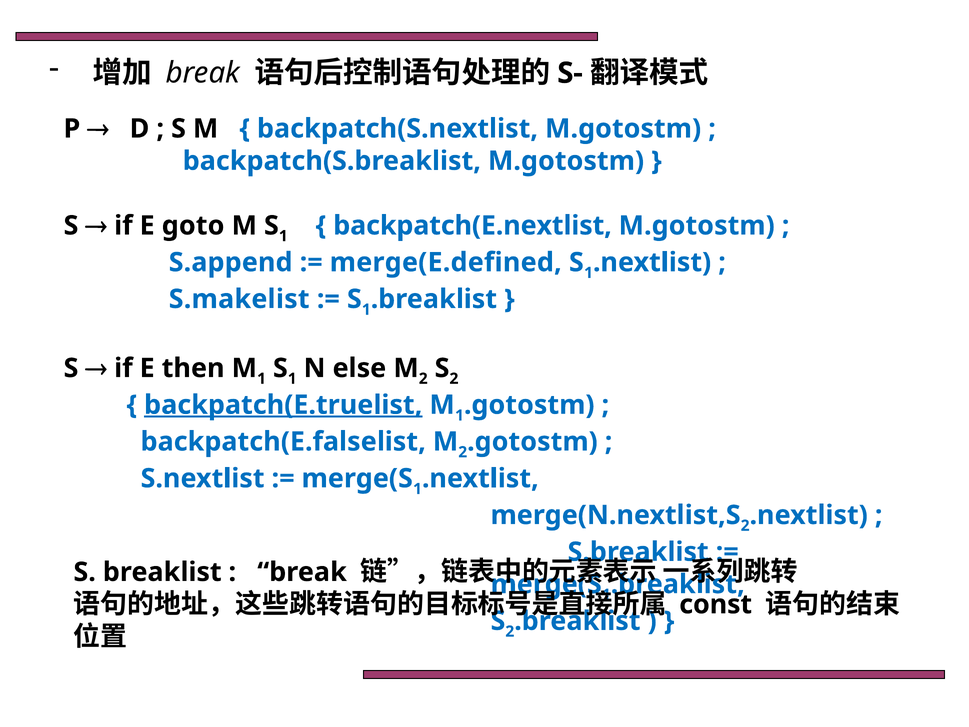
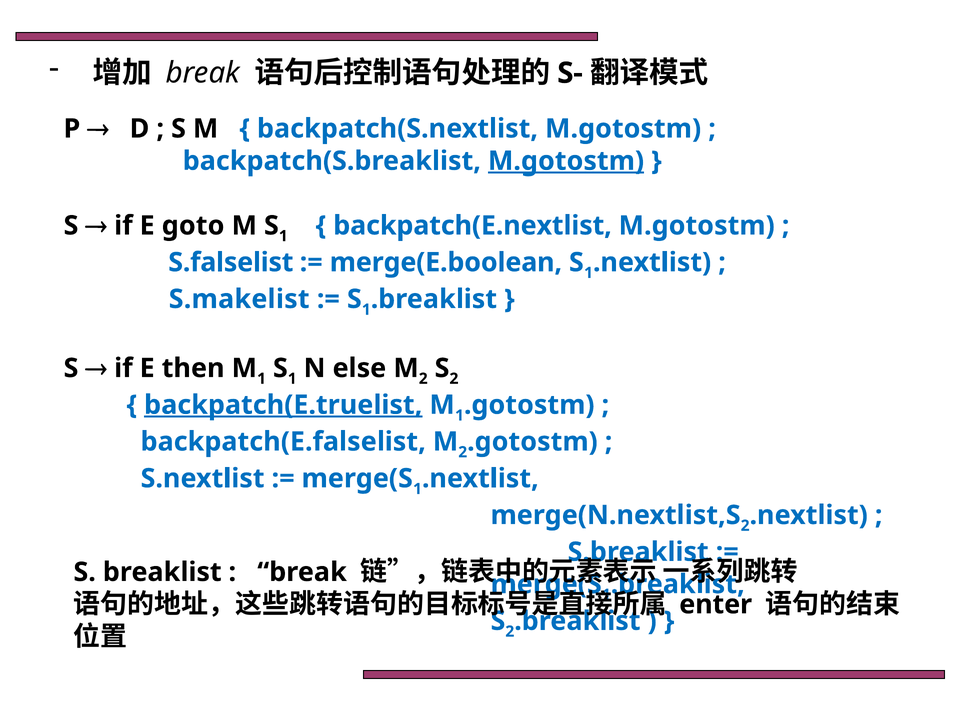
M.gotostm underline: none -> present (566, 161)
S.append: S.append -> S.falselist (231, 262)
merge(E.defined: merge(E.defined -> merge(E.boolean (446, 262)
const: const -> enter (716, 604)
